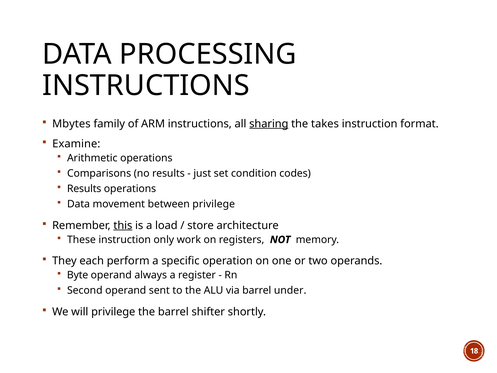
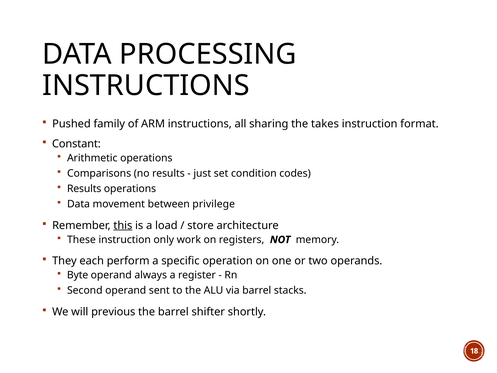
Mbytes: Mbytes -> Pushed (71, 124)
sharing underline: present -> none (269, 124)
Examine: Examine -> Constant (76, 144)
under: under -> stacks (290, 290)
will privilege: privilege -> previous (113, 312)
